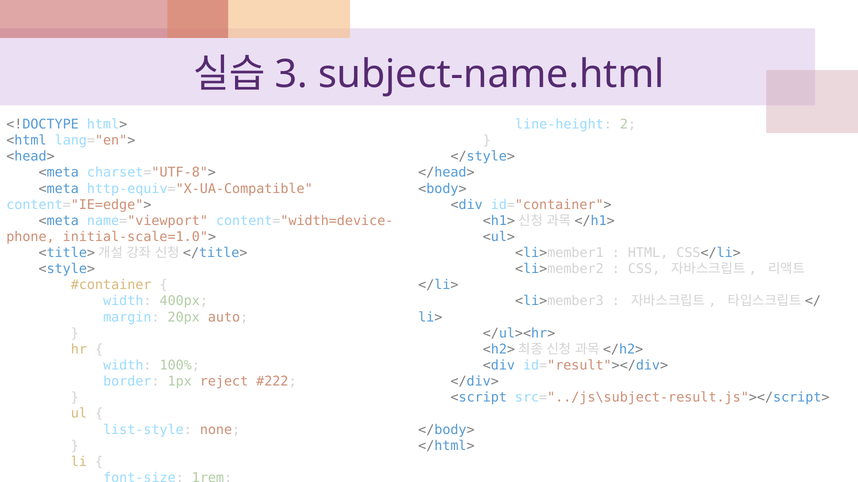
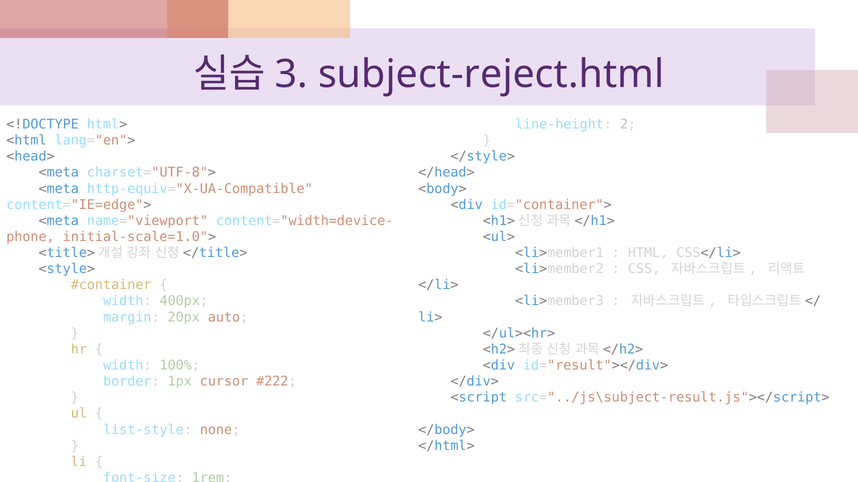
subject-name.html: subject-name.html -> subject-reject.html (491, 75)
reject: reject -> cursor (224, 382)
